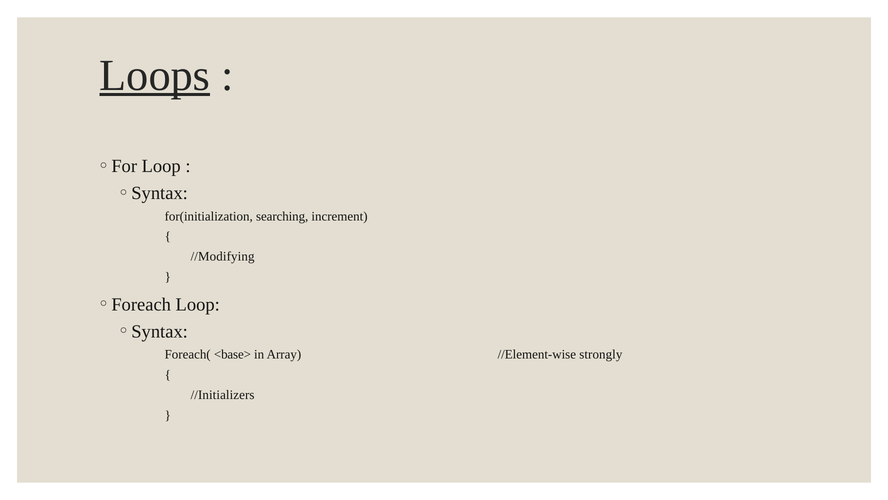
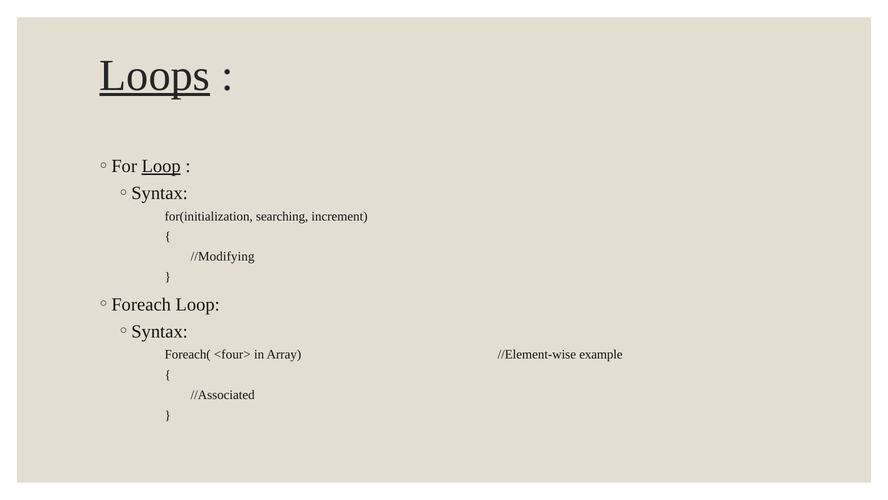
Loop underline: none -> present (161, 166)
<base>: <base> -> <four> (232, 354)
strongly: strongly -> example (601, 354)
//Initializers: //Initializers -> //Associated (223, 395)
